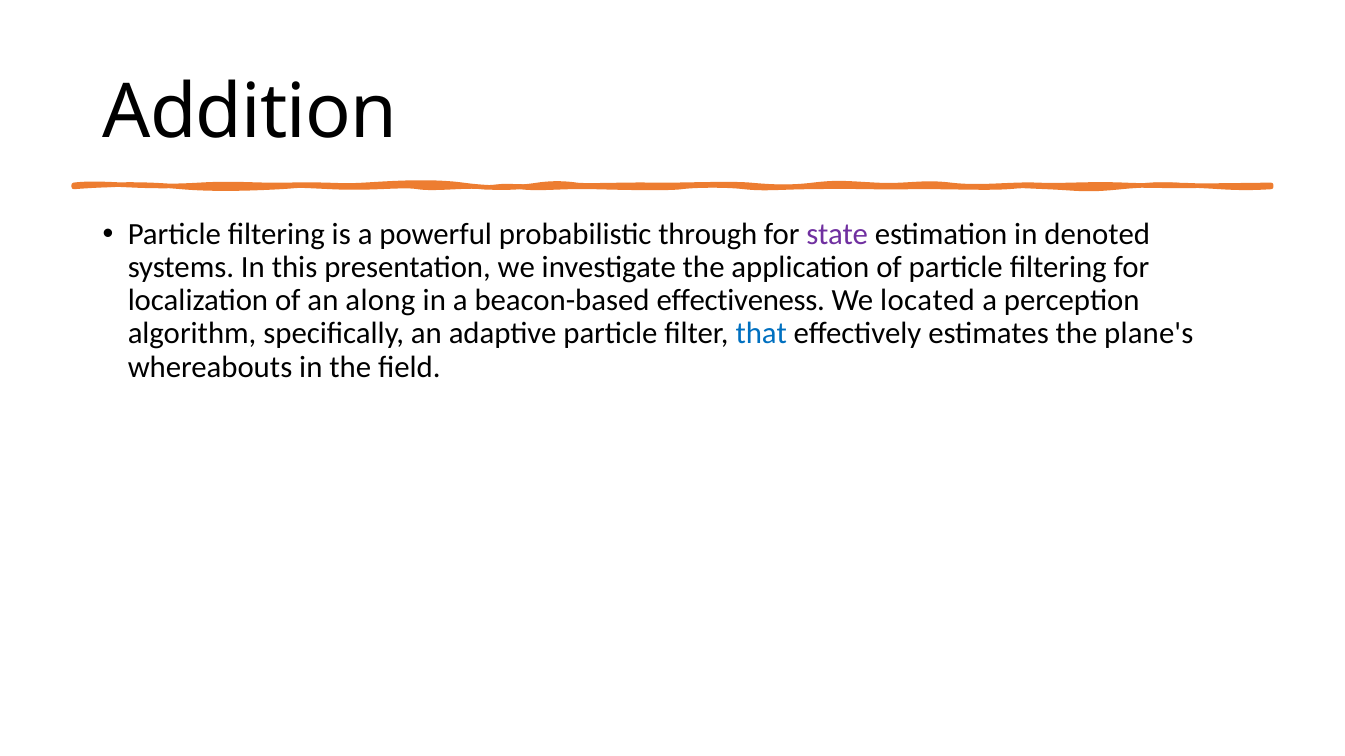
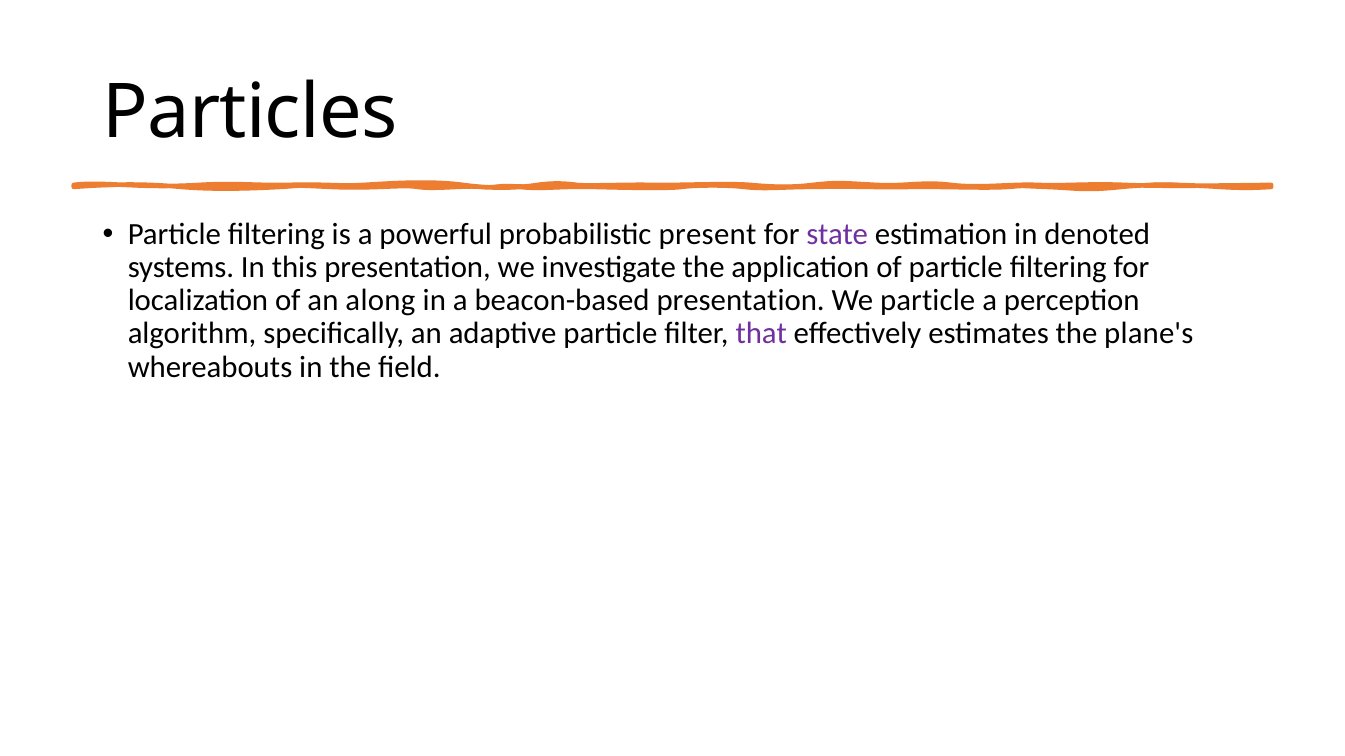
Addition: Addition -> Particles (250, 113)
through: through -> present (708, 234)
beacon-based effectiveness: effectiveness -> presentation (741, 301)
We located: located -> particle (928, 301)
that colour: blue -> purple (761, 334)
